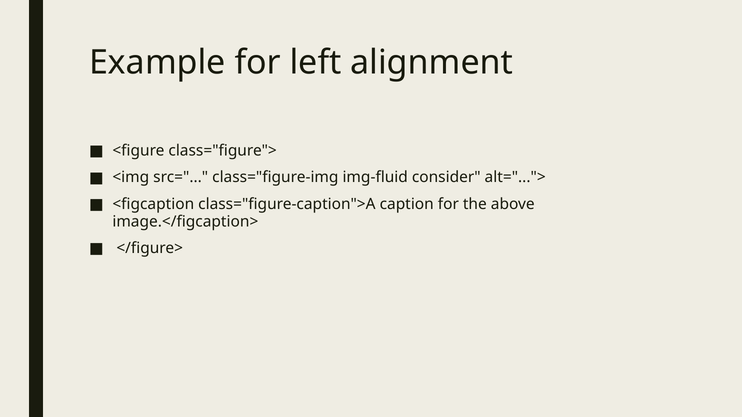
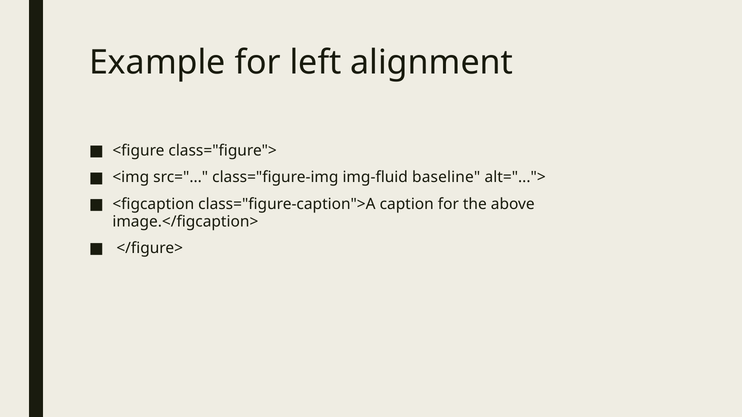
consider: consider -> baseline (446, 177)
